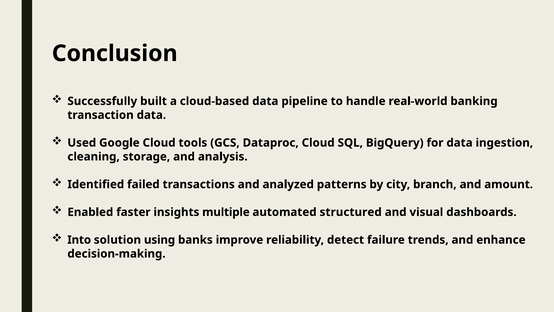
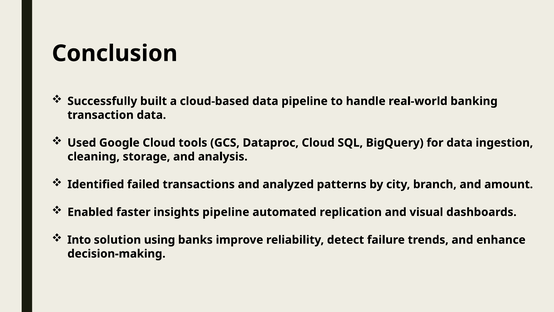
insights multiple: multiple -> pipeline (226, 212)
structured: structured -> replication (351, 212)
